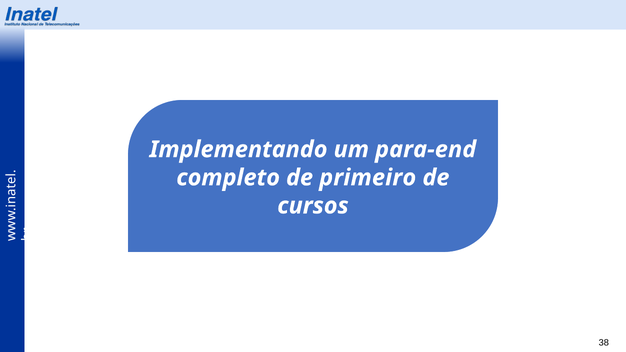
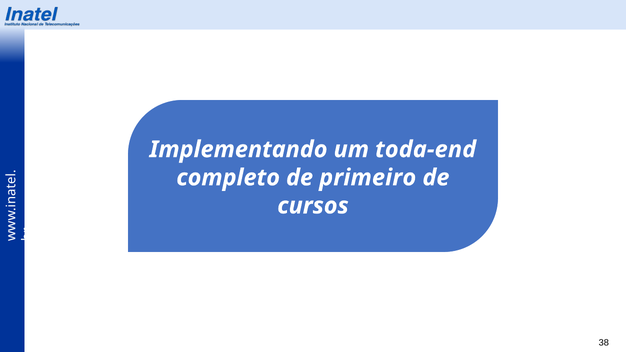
para-end: para-end -> toda-end (426, 149)
